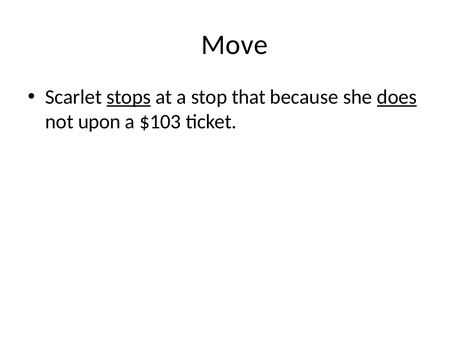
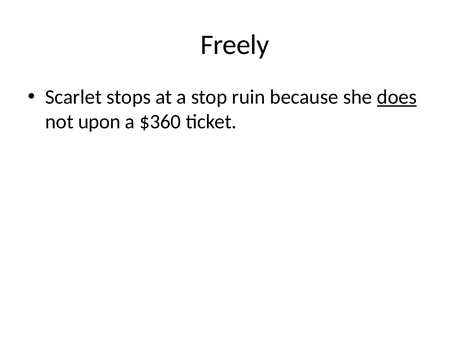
Move: Move -> Freely (235, 45)
stops underline: present -> none (129, 97)
that: that -> ruin (249, 97)
$103: $103 -> $360 (160, 122)
